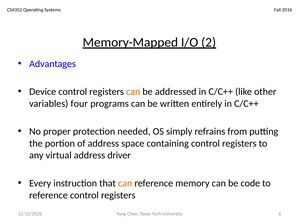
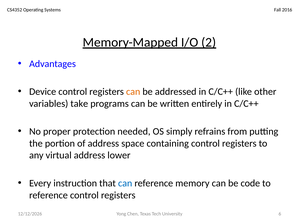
four: four -> take (79, 104)
driver: driver -> lower (119, 155)
can colour: orange -> blue (125, 183)
